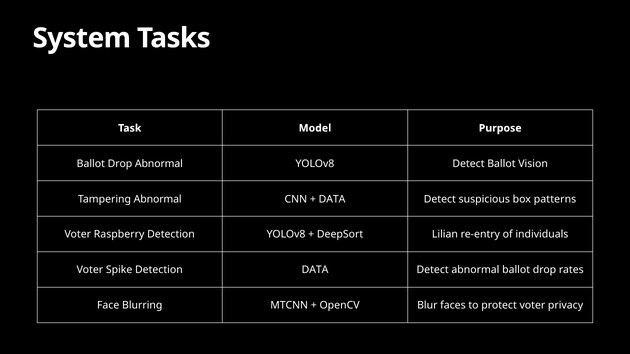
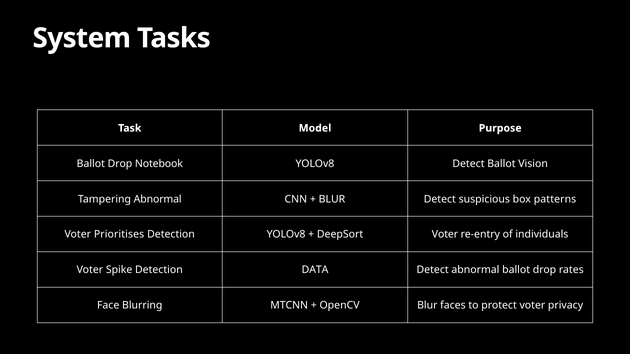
Drop Abnormal: Abnormal -> Notebook (159, 164)
DATA: DATA -> BLUR (332, 199)
Raspberry: Raspberry -> Prioritises (119, 235)
DeepSort Lilian: Lilian -> Voter (445, 235)
